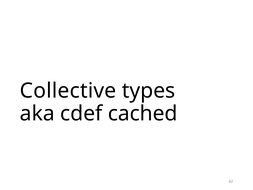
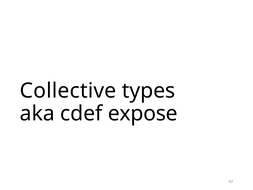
cached: cached -> expose (143, 113)
